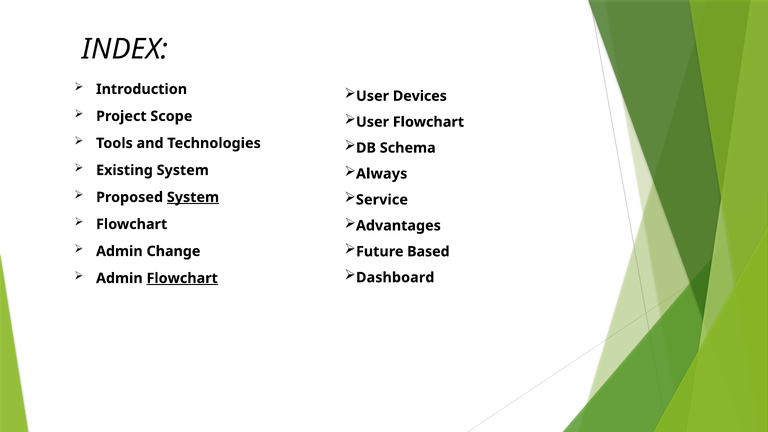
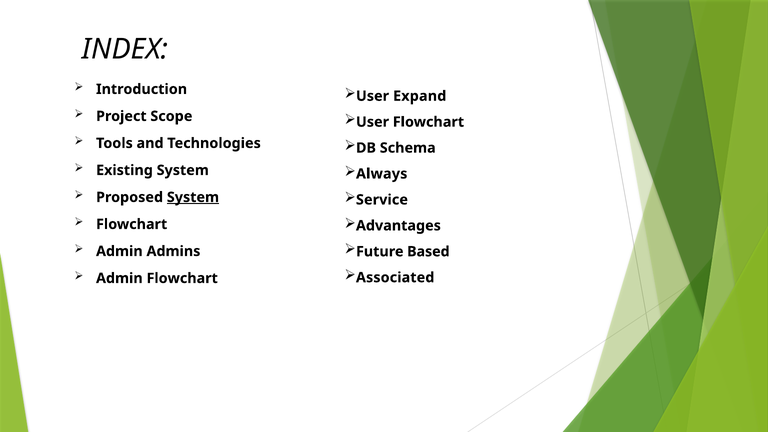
Devices: Devices -> Expand (420, 96)
Change: Change -> Admins (173, 251)
Dashboard: Dashboard -> Associated (395, 278)
Flowchart underline: present -> none (182, 278)
